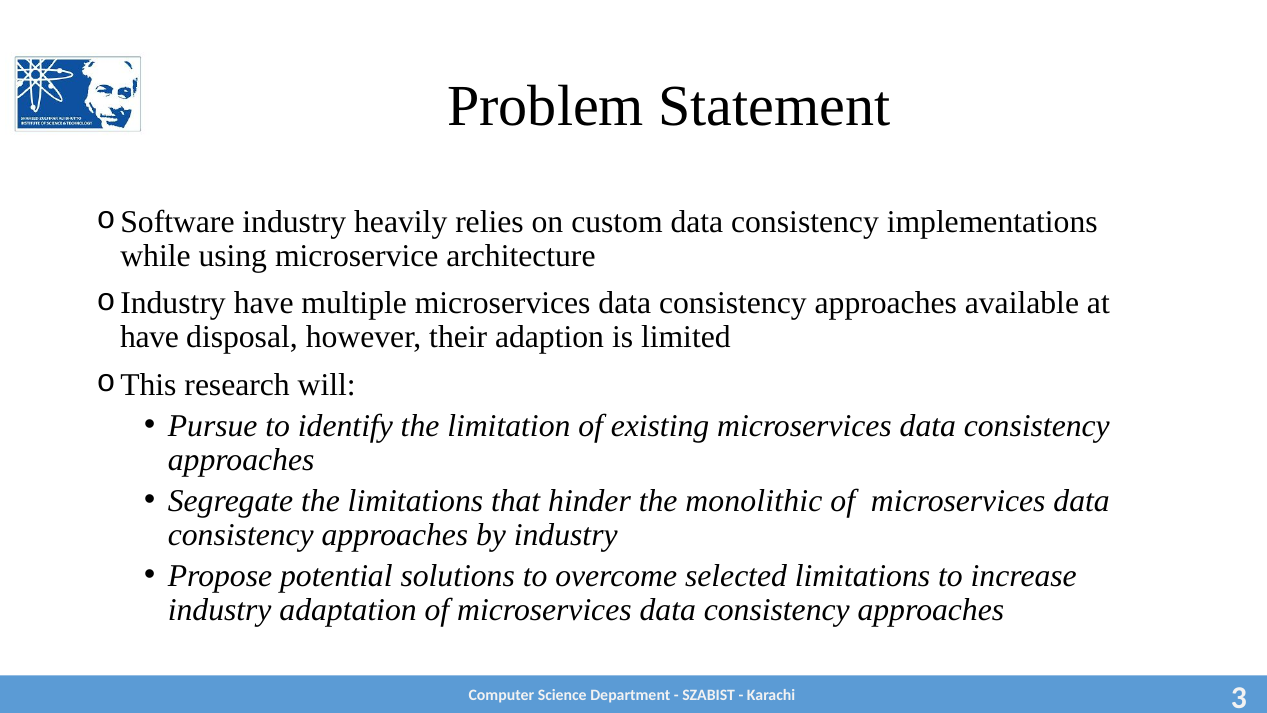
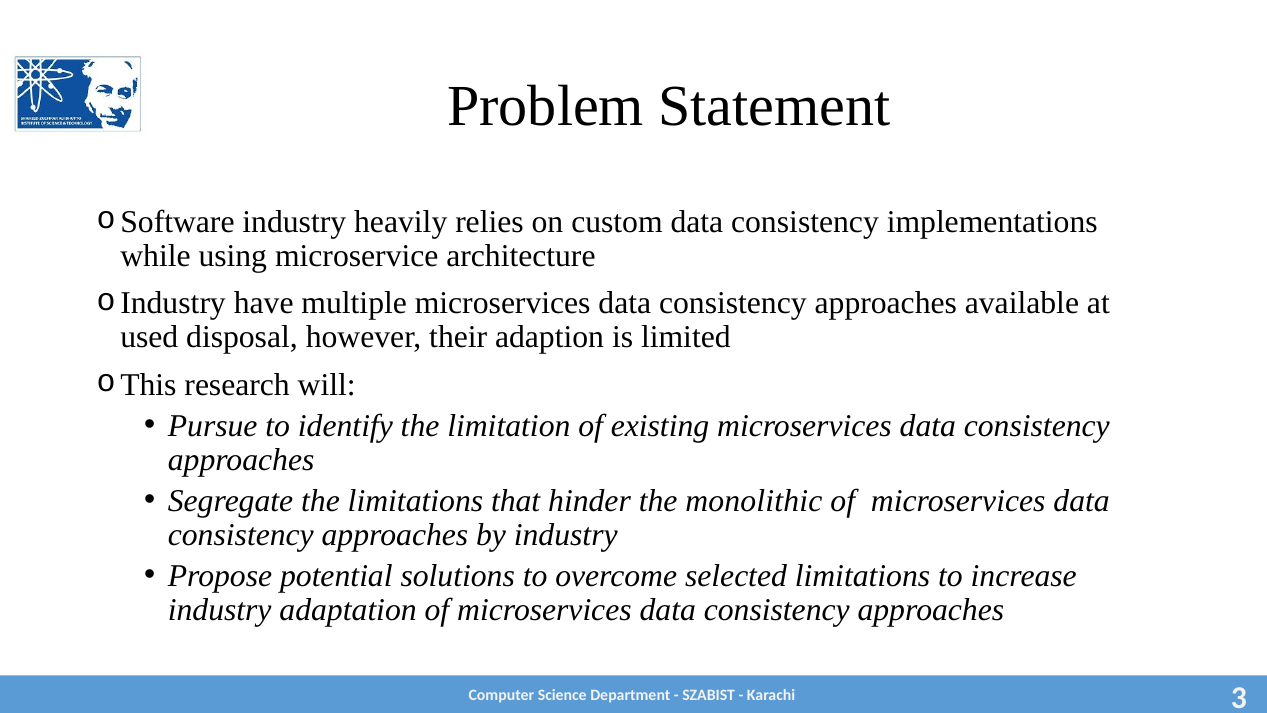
have: have -> used (149, 337)
